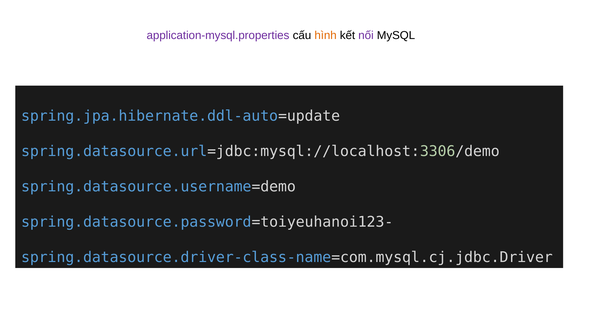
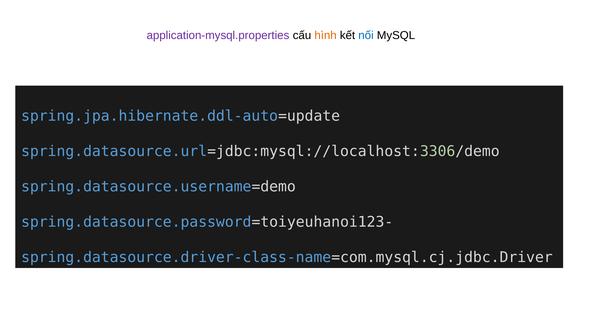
nối colour: purple -> blue (366, 35)
